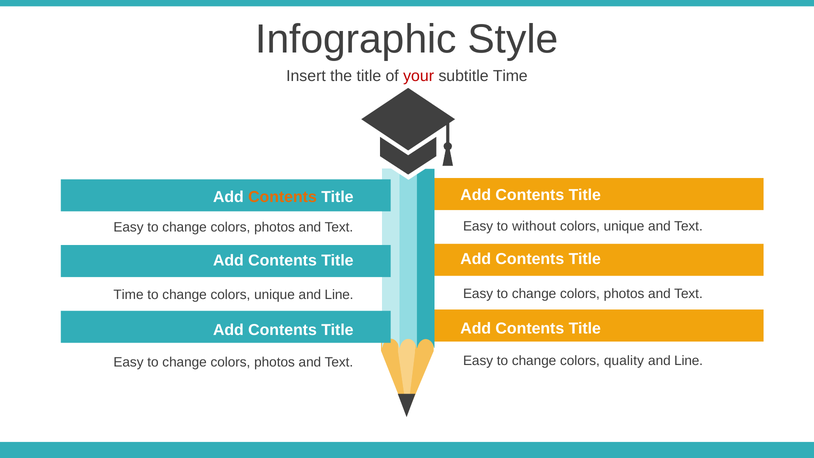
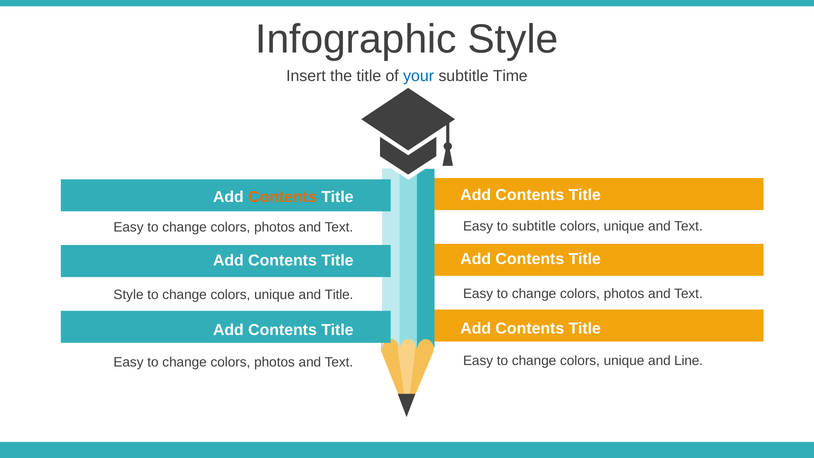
your colour: red -> blue (419, 76)
to without: without -> subtitle (534, 226)
Time: Time -> Style (129, 295)
Line: Line -> Title (339, 295)
quality: quality -> unique (624, 361)
